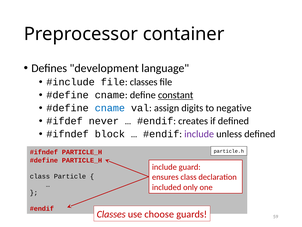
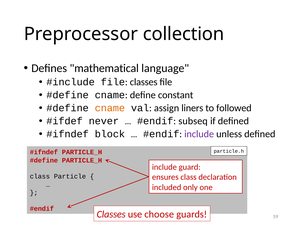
container: container -> collection (184, 34)
development: development -> mathematical (104, 68)
constant underline: present -> none (176, 95)
cname colour: blue -> orange (110, 108)
digits: digits -> liners (192, 108)
negative: negative -> followed (234, 108)
creates: creates -> subseq (193, 121)
